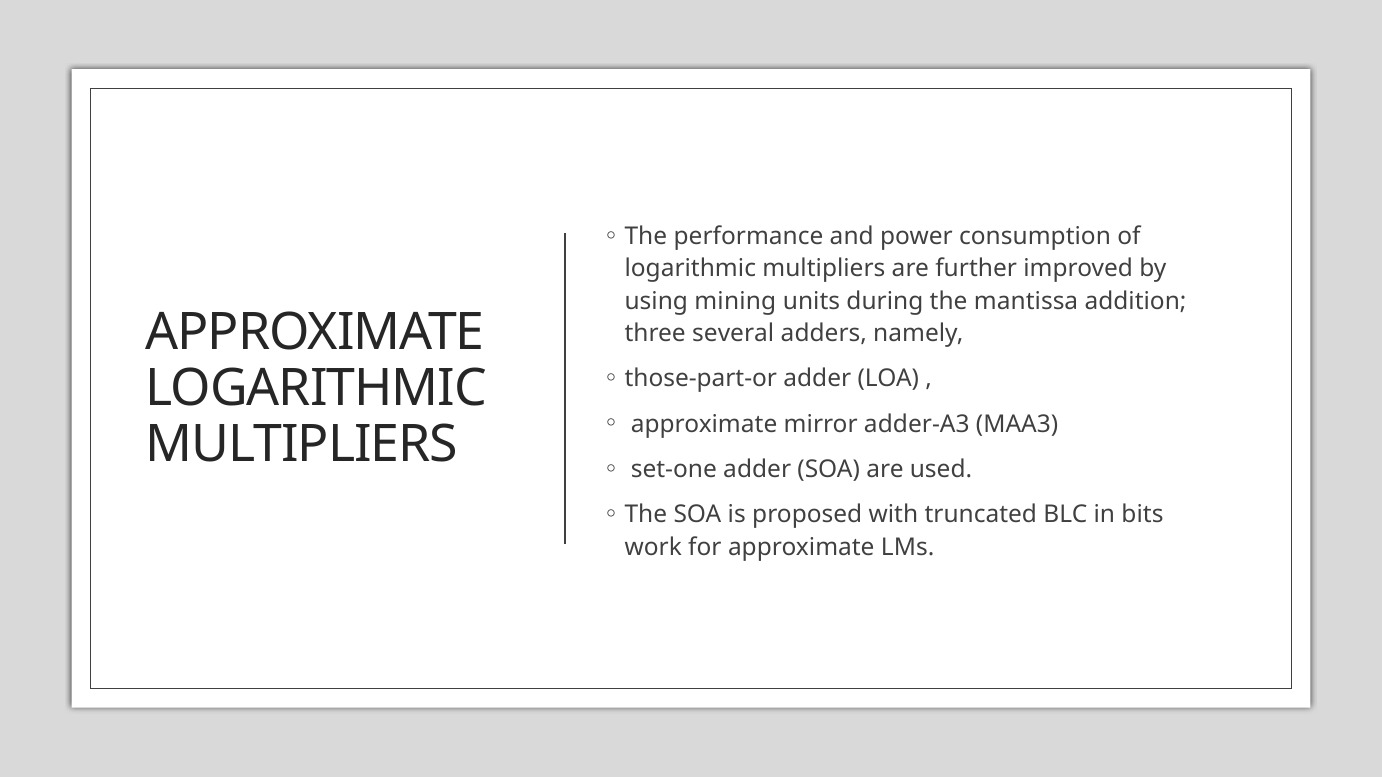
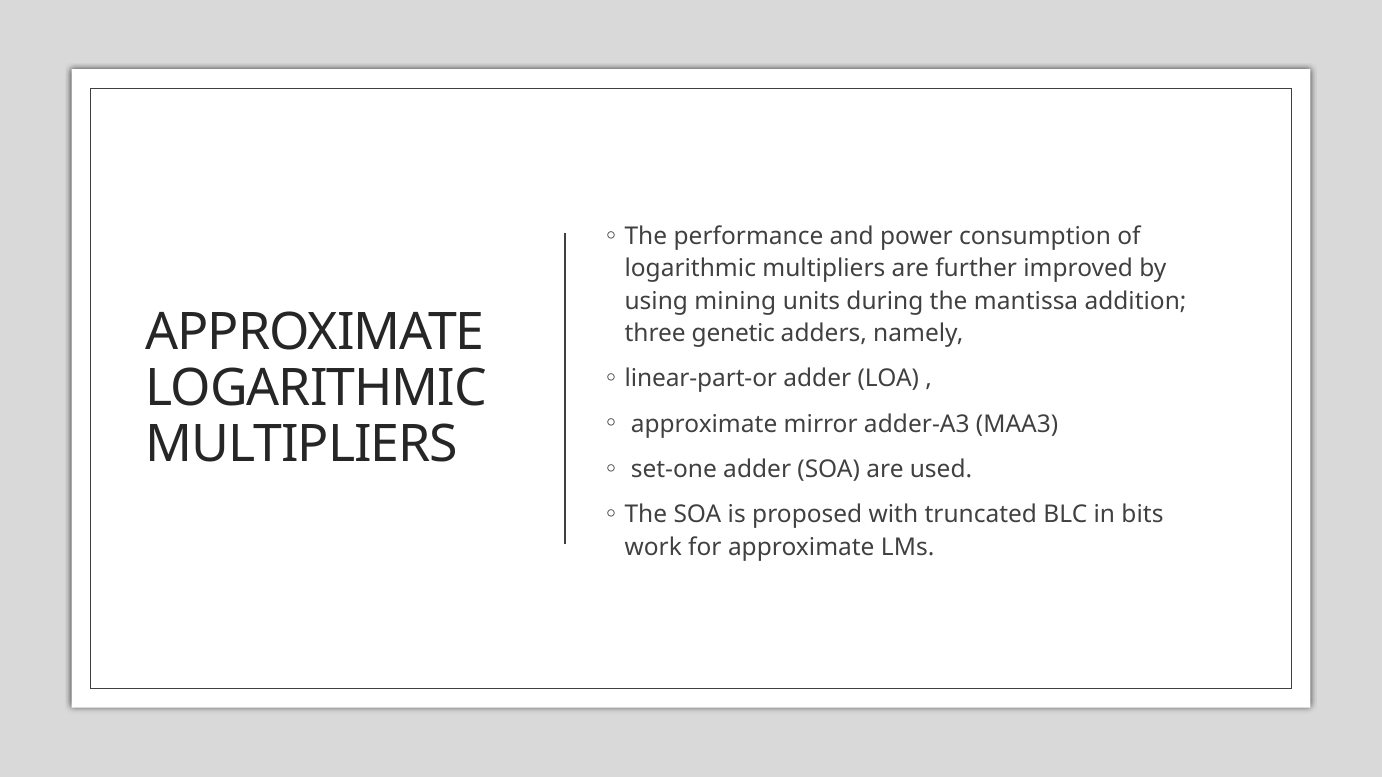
several: several -> genetic (733, 334)
those-part-or: those-part-or -> linear-part-or (701, 379)
